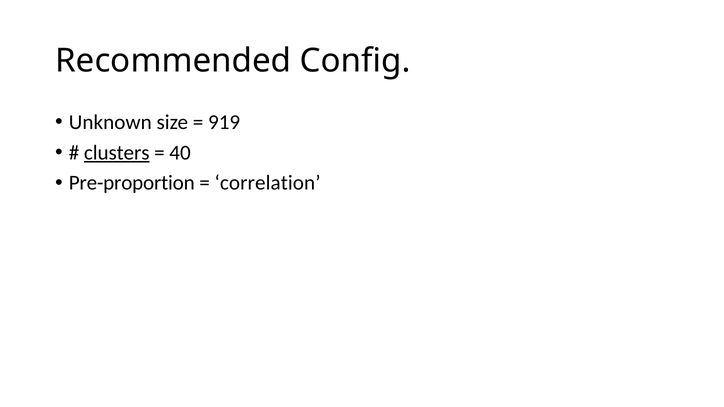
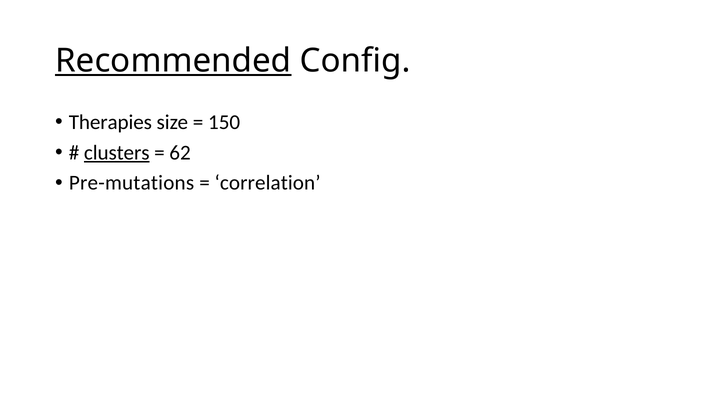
Recommended underline: none -> present (173, 61)
Unknown: Unknown -> Therapies (110, 122)
919: 919 -> 150 (224, 122)
40: 40 -> 62 (180, 153)
Pre-proportion: Pre-proportion -> Pre-mutations (132, 183)
